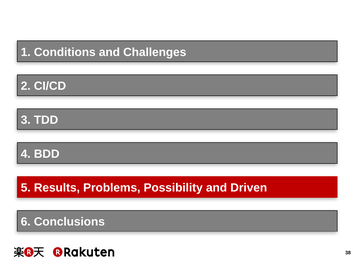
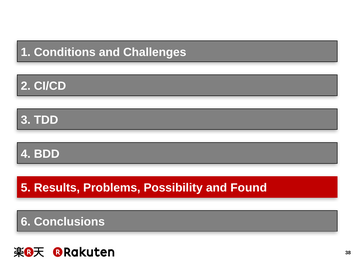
Driven: Driven -> Found (249, 188)
